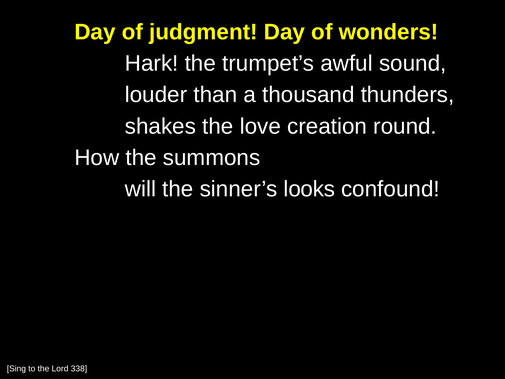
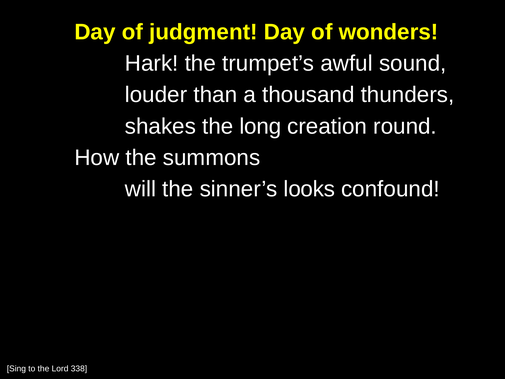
love: love -> long (260, 126)
